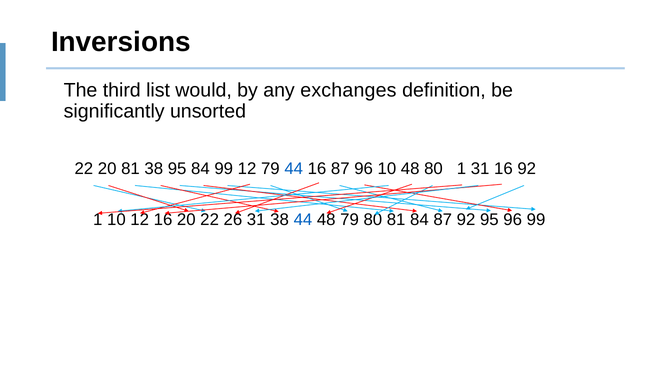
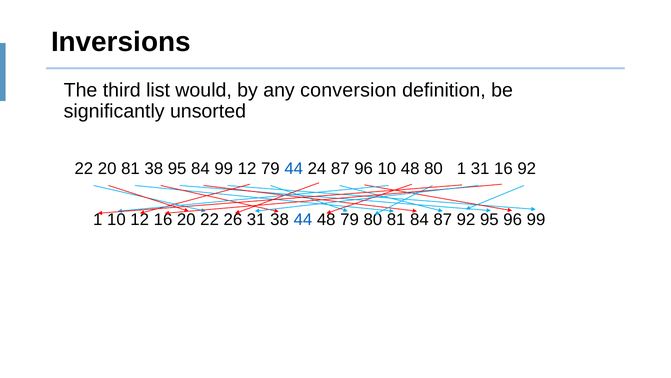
exchanges: exchanges -> conversion (348, 90)
44 16: 16 -> 24 (317, 168)
